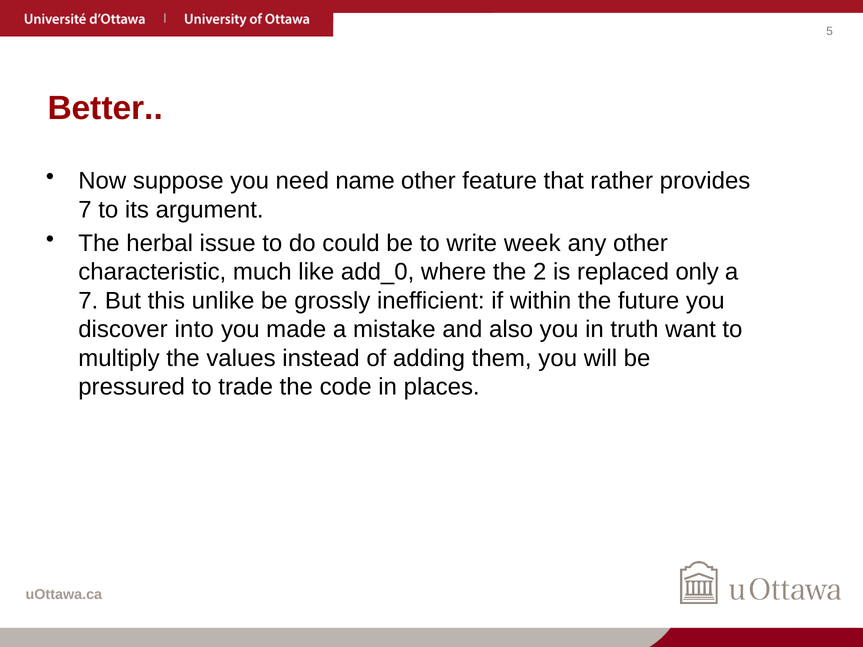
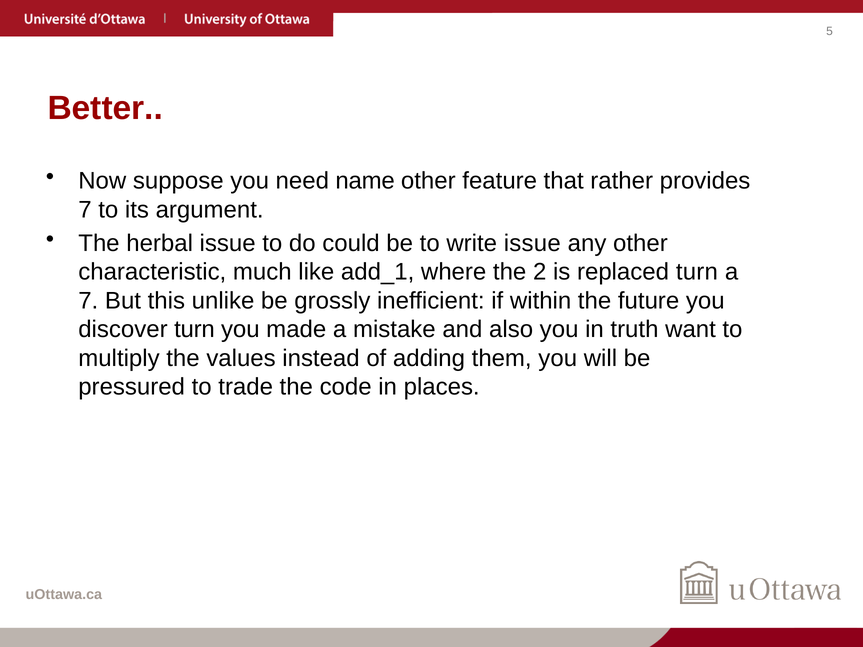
write week: week -> issue (532, 243)
add_0: add_0 -> add_1 (378, 272)
replaced only: only -> turn (697, 272)
discover into: into -> turn (194, 330)
